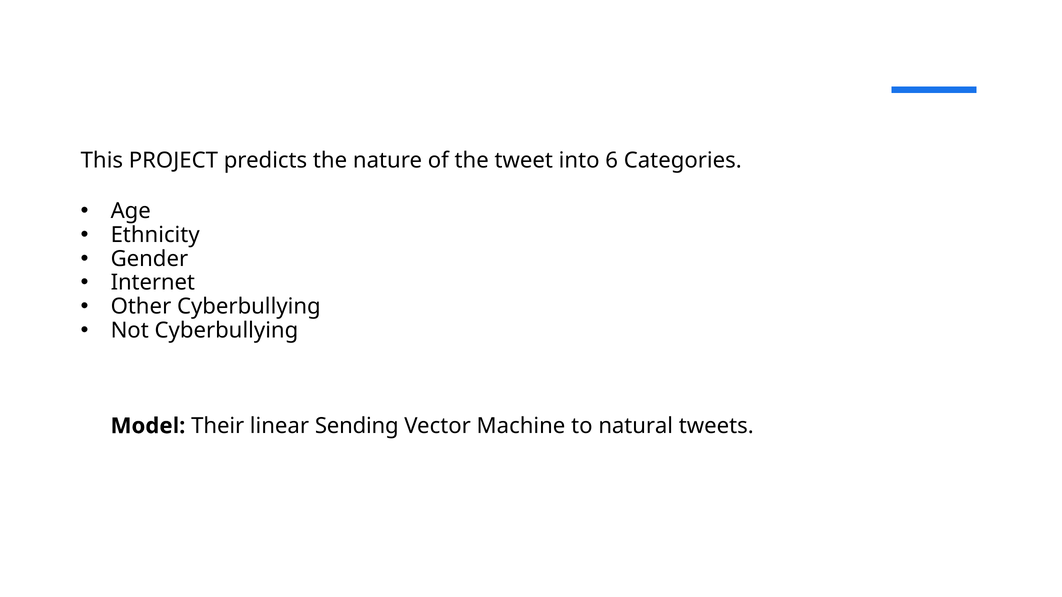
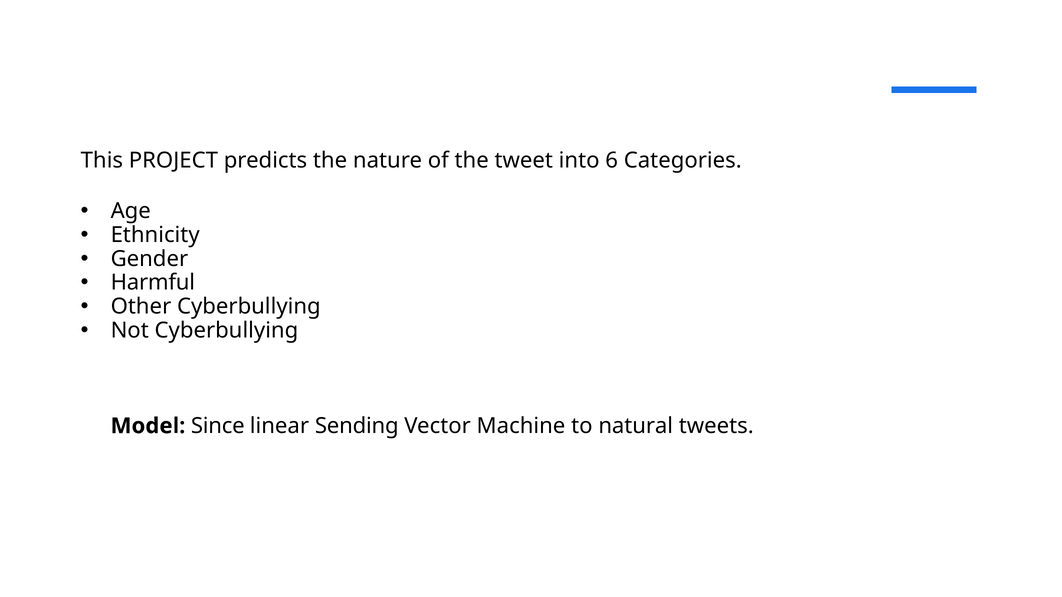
Internet: Internet -> Harmful (153, 283)
Their: Their -> Since (218, 426)
